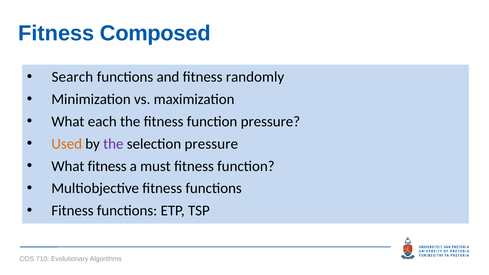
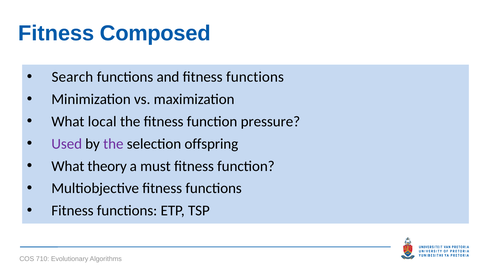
and fitness randomly: randomly -> functions (255, 77)
each: each -> local (102, 122)
Used colour: orange -> purple (67, 144)
selection pressure: pressure -> offspring (211, 144)
What fitness: fitness -> theory (107, 166)
